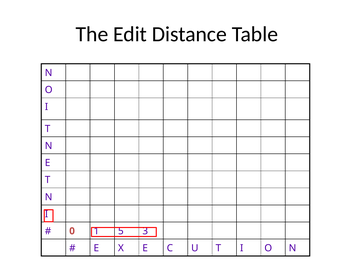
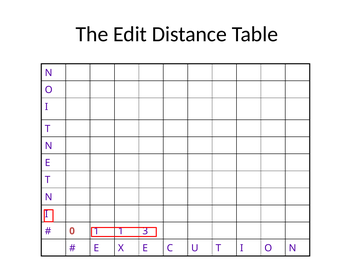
1 5: 5 -> 1 (121, 231)
